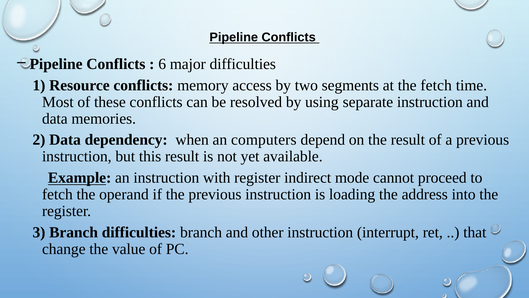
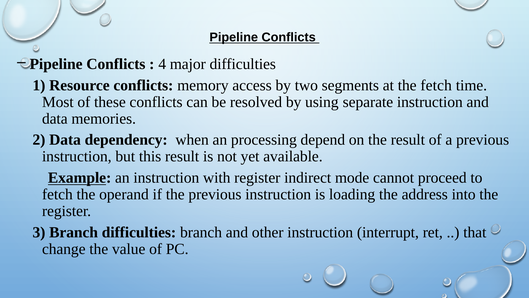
6: 6 -> 4 (162, 64)
computers: computers -> processing (264, 140)
